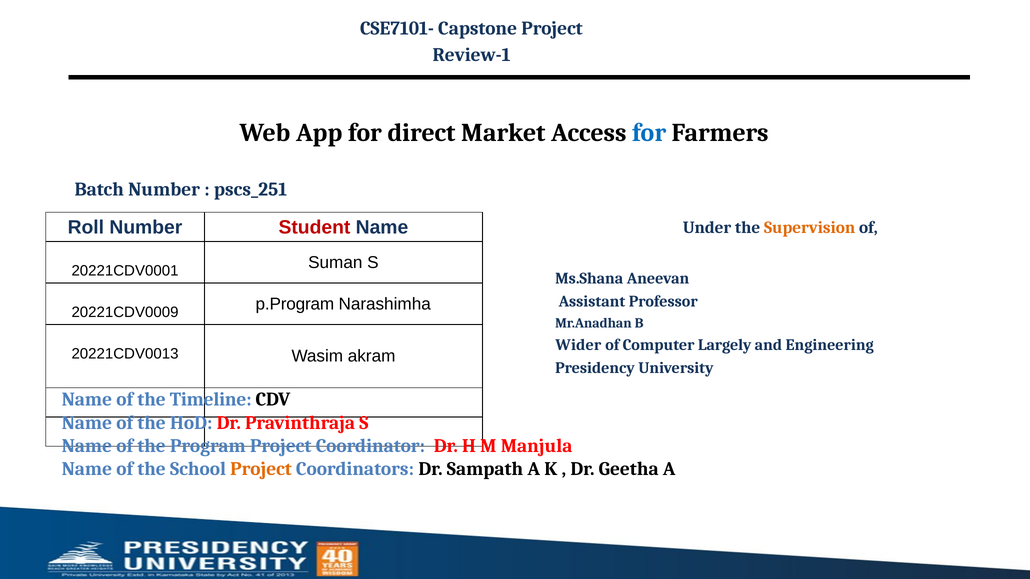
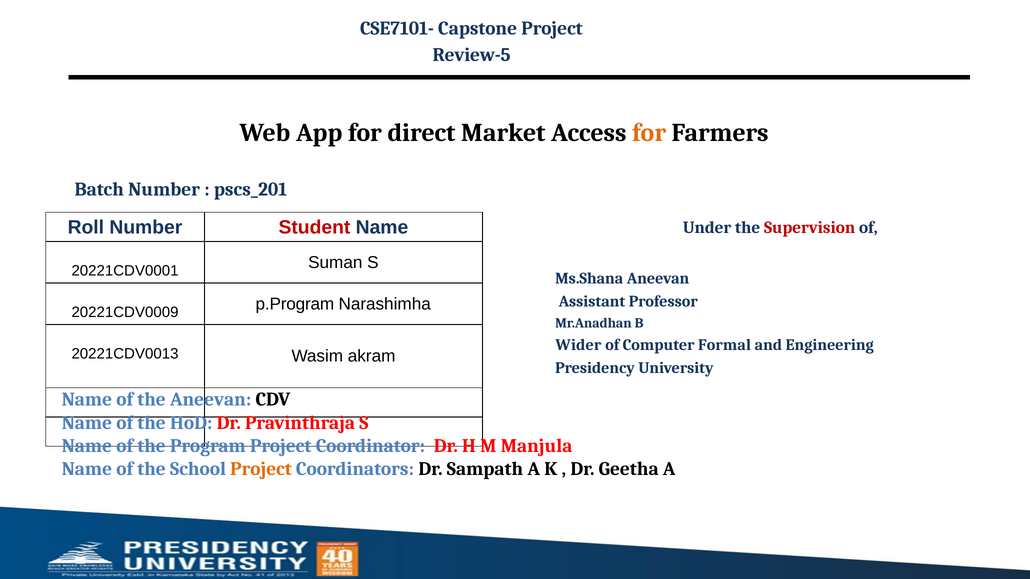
Review-1: Review-1 -> Review-5 (472, 55)
for colour: blue -> orange (649, 133)
pscs_251: pscs_251 -> pscs_201 (251, 190)
Supervision colour: orange -> red (810, 228)
Largely: Largely -> Formal (725, 345)
the Timeline: Timeline -> Aneevan (211, 400)
